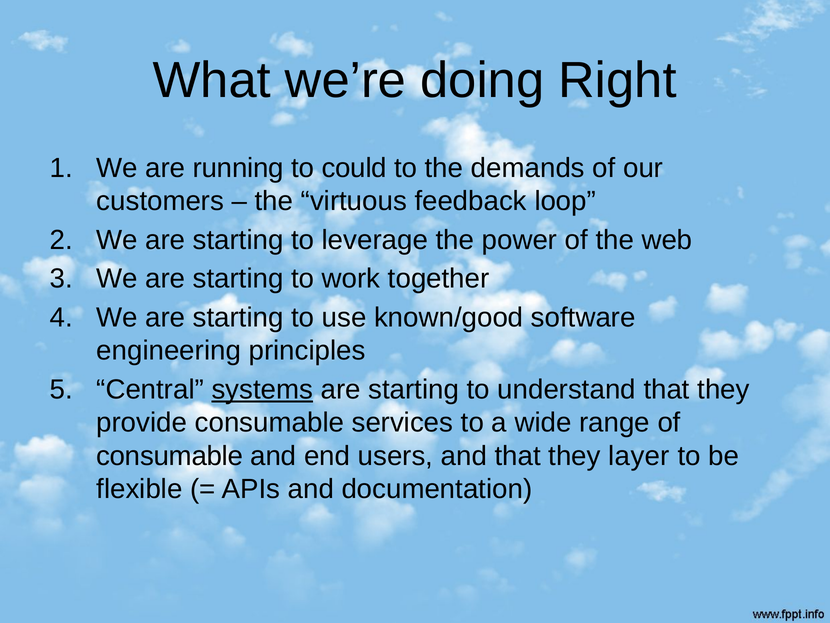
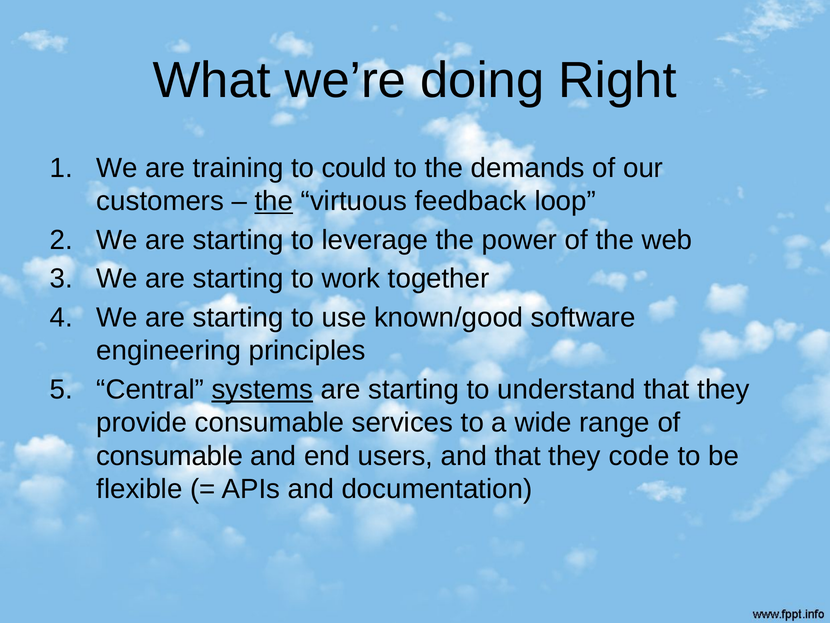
running: running -> training (238, 168)
the underline: none -> present (274, 201)
layer: layer -> code (639, 456)
